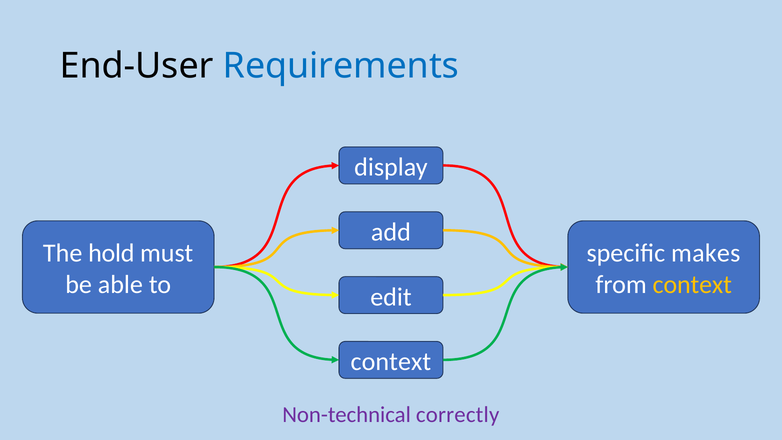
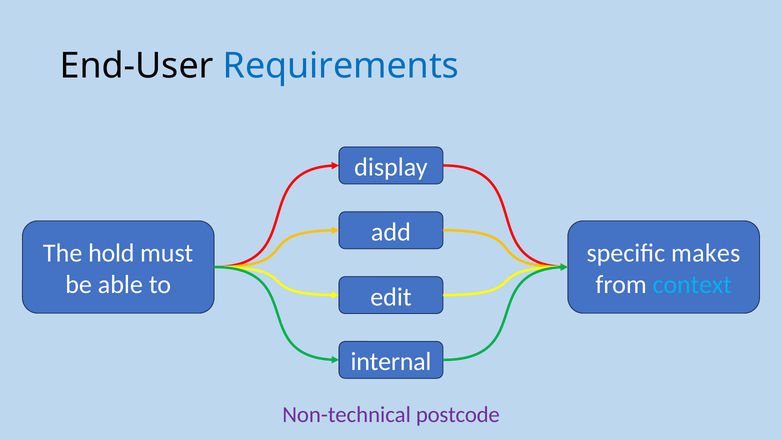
context colour: yellow -> light blue (692, 284)
context: context -> internal (391, 362)
correctly: correctly -> postcode (458, 415)
